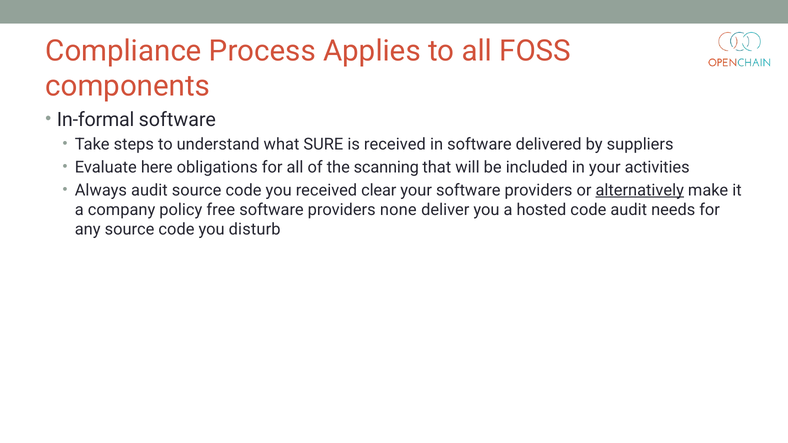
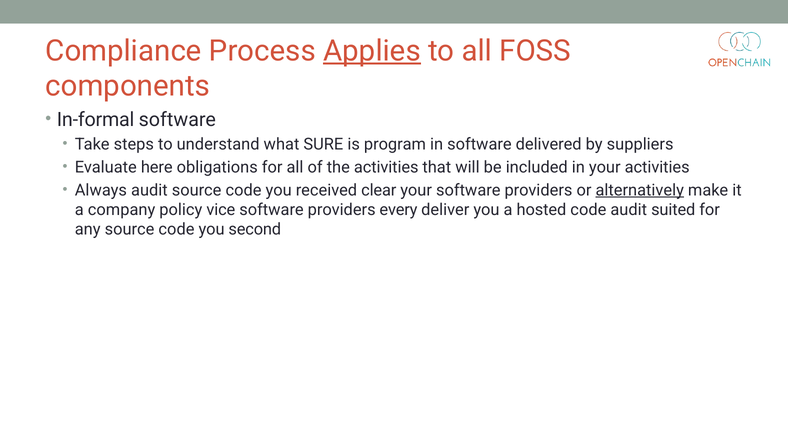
Applies underline: none -> present (372, 51)
is received: received -> program (395, 144)
the scanning: scanning -> activities (386, 167)
free: free -> vice (221, 210)
none: none -> every (398, 210)
needs: needs -> suited (673, 210)
disturb: disturb -> second (255, 230)
